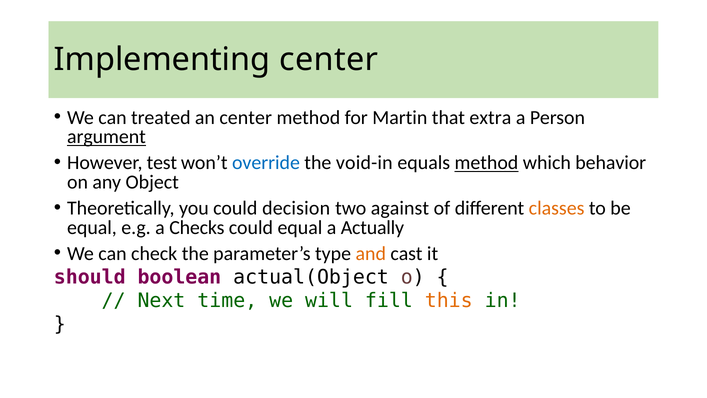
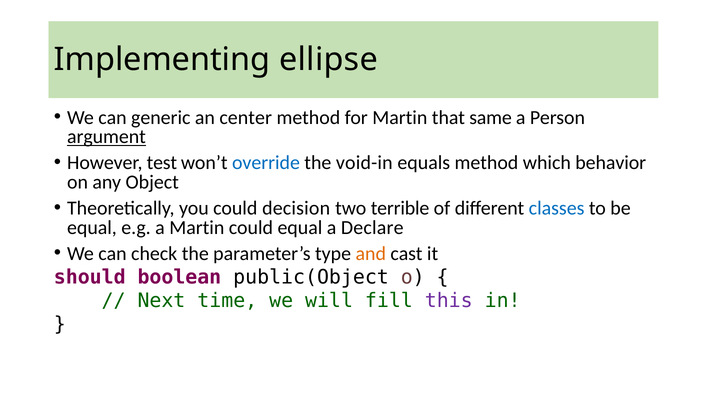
Implementing center: center -> ellipse (329, 59)
treated: treated -> generic (161, 117)
extra: extra -> same (491, 117)
method underline: present -> none (486, 163)
against: against -> terrible (400, 208)
classes colour: orange -> blue (557, 208)
a Checks: Checks -> Martin (197, 227)
Actually: Actually -> Declare (372, 227)
actual(Object: actual(Object -> public(Object (311, 277)
this colour: orange -> purple (449, 300)
